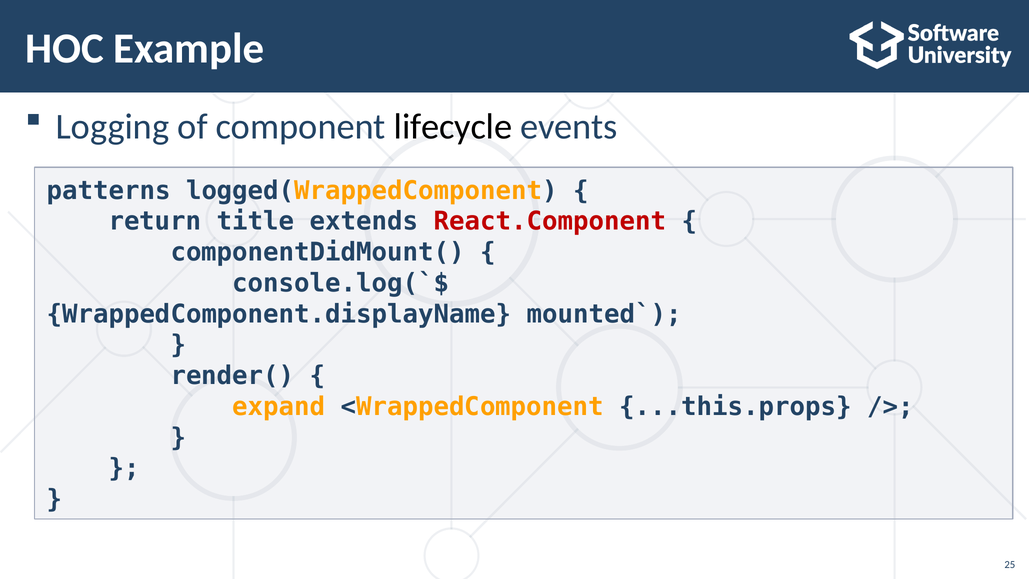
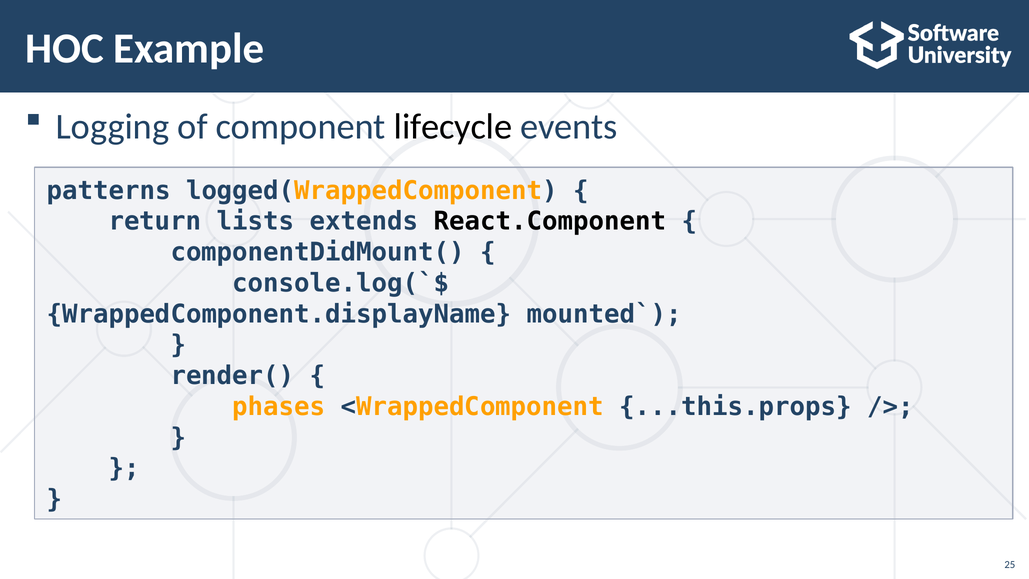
title: title -> lists (256, 221)
React.Component colour: red -> black (550, 221)
expand: expand -> phases (279, 407)
